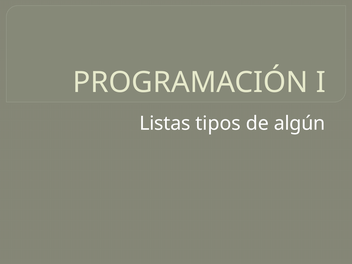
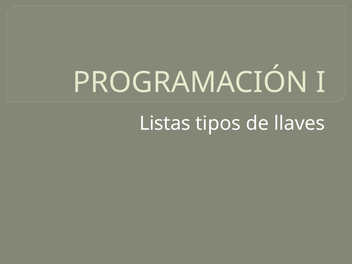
algún: algún -> llaves (299, 123)
